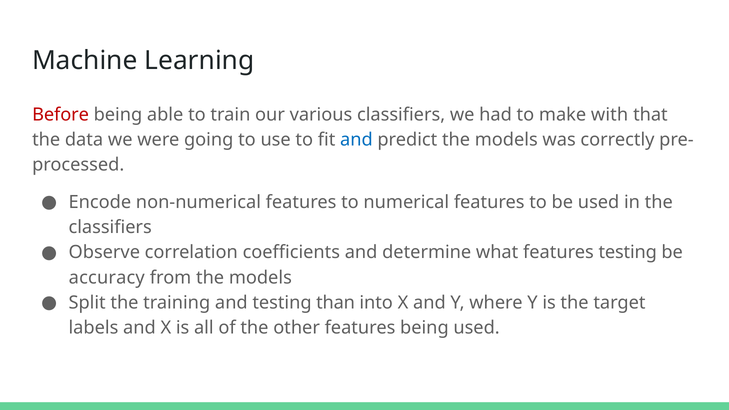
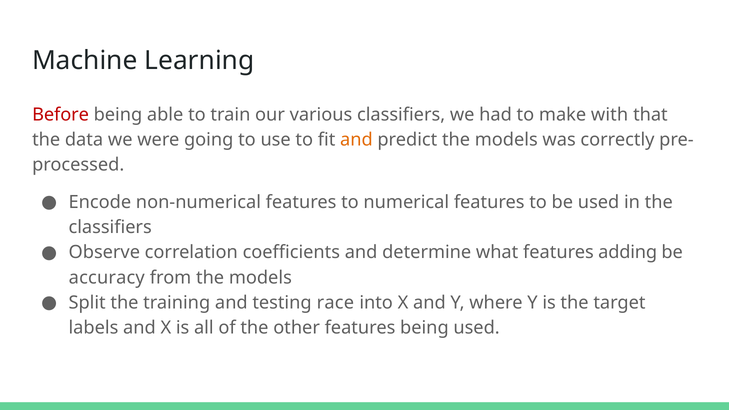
and colour: blue -> orange (356, 140)
features testing: testing -> adding (628, 252)
than: than -> race (335, 303)
